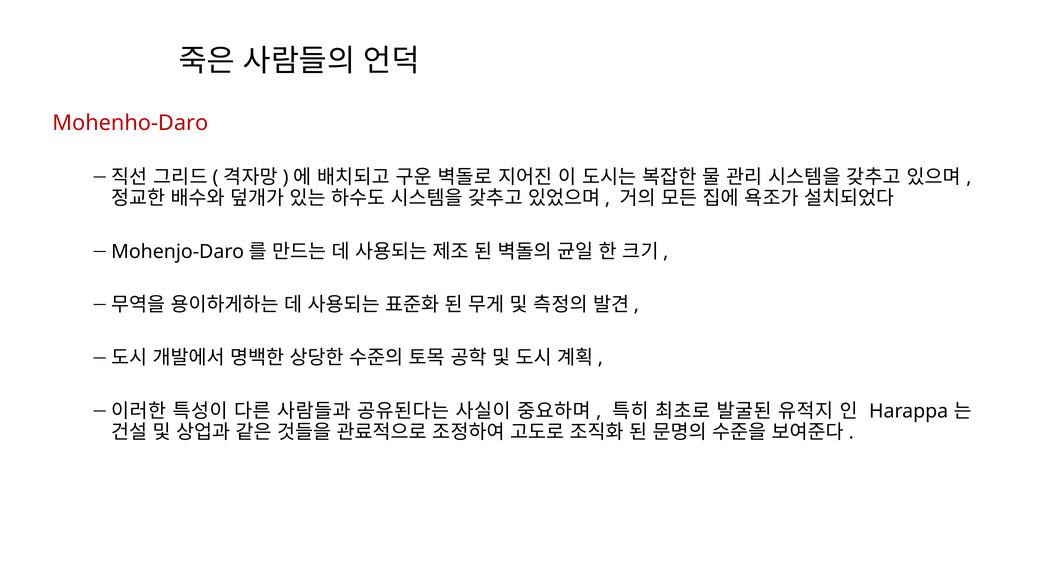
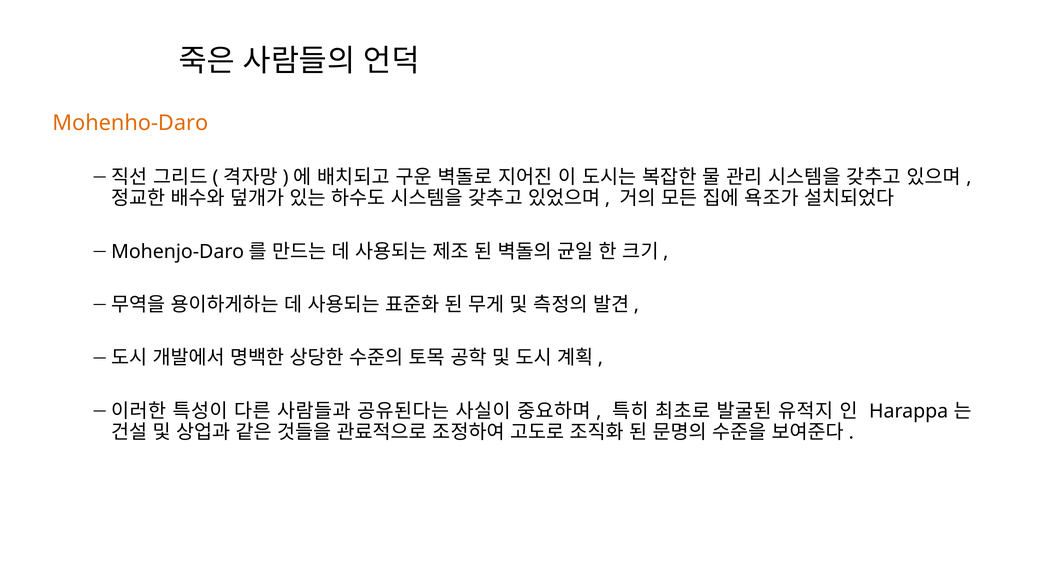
Mohenho-Daro colour: red -> orange (130, 123)
